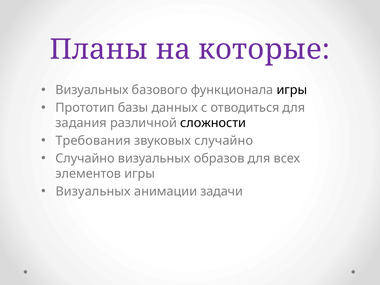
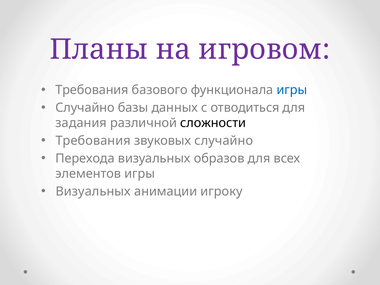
которые: которые -> игровом (264, 49)
Визуальных: Визуальных -> Требования (92, 90)
игры colour: black -> blue (292, 90)
Прототип: Прототип -> Случайно (85, 108)
Случайно: Случайно -> Перехода (85, 158)
задачи: задачи -> игроку (221, 191)
